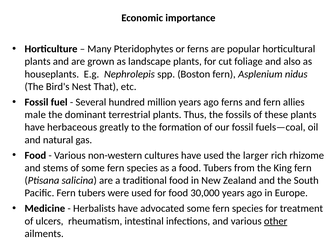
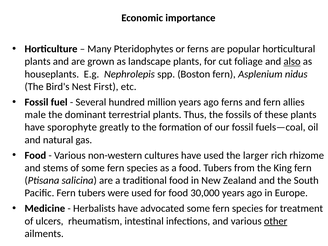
also underline: none -> present (292, 62)
That: That -> First (106, 87)
herbaceous: herbaceous -> sporophyte (72, 127)
